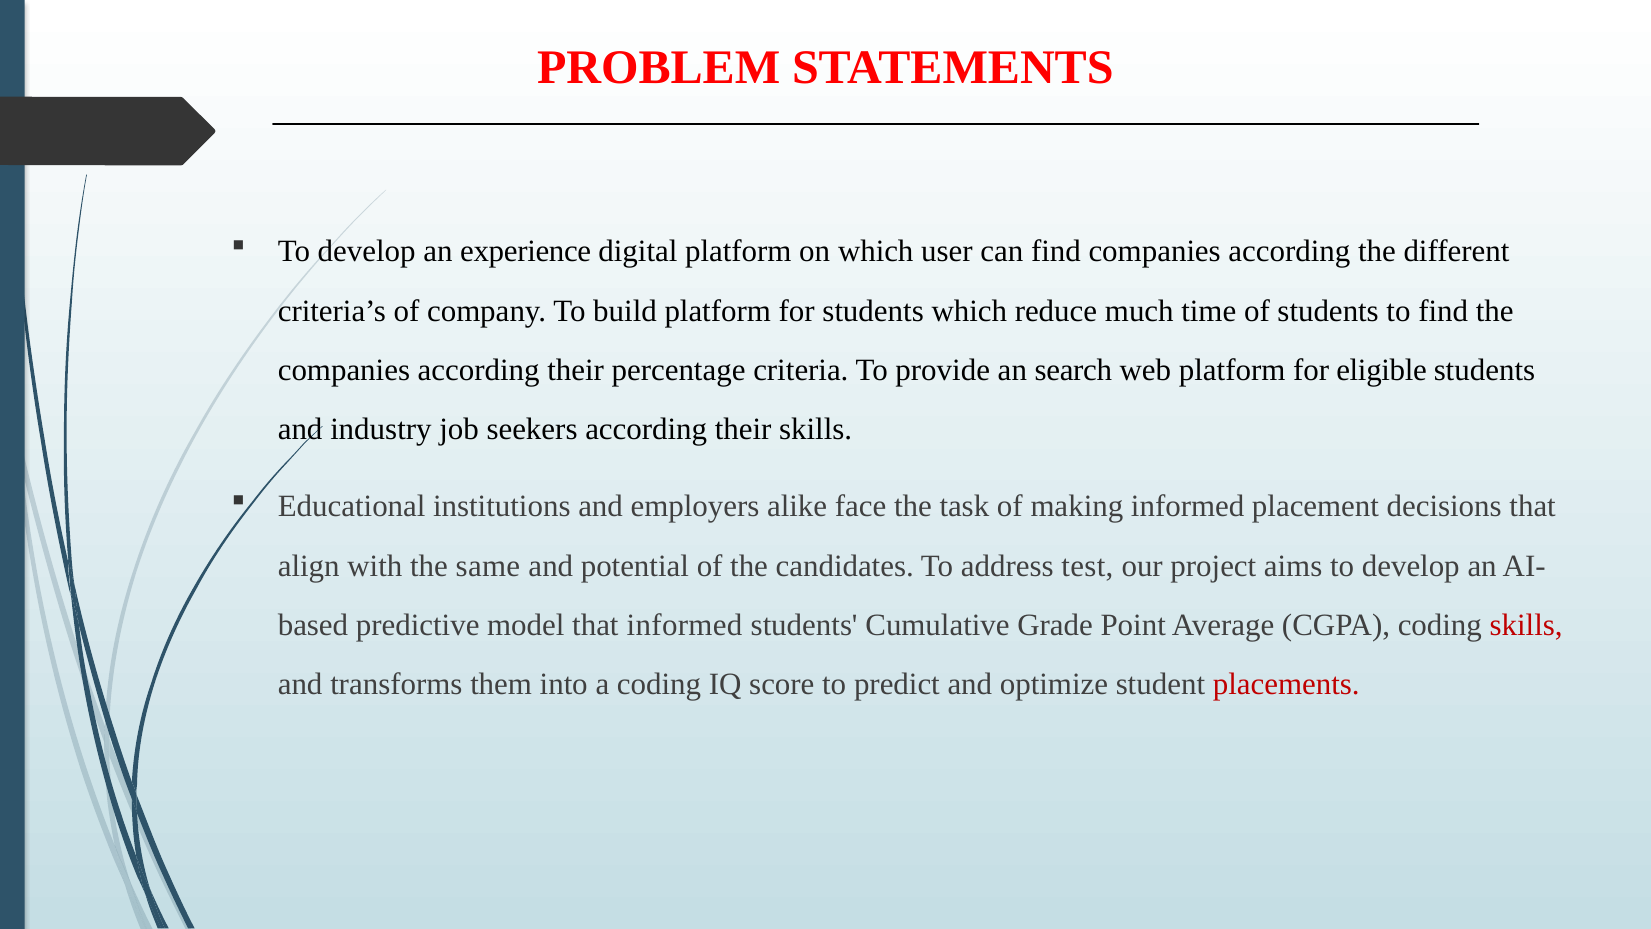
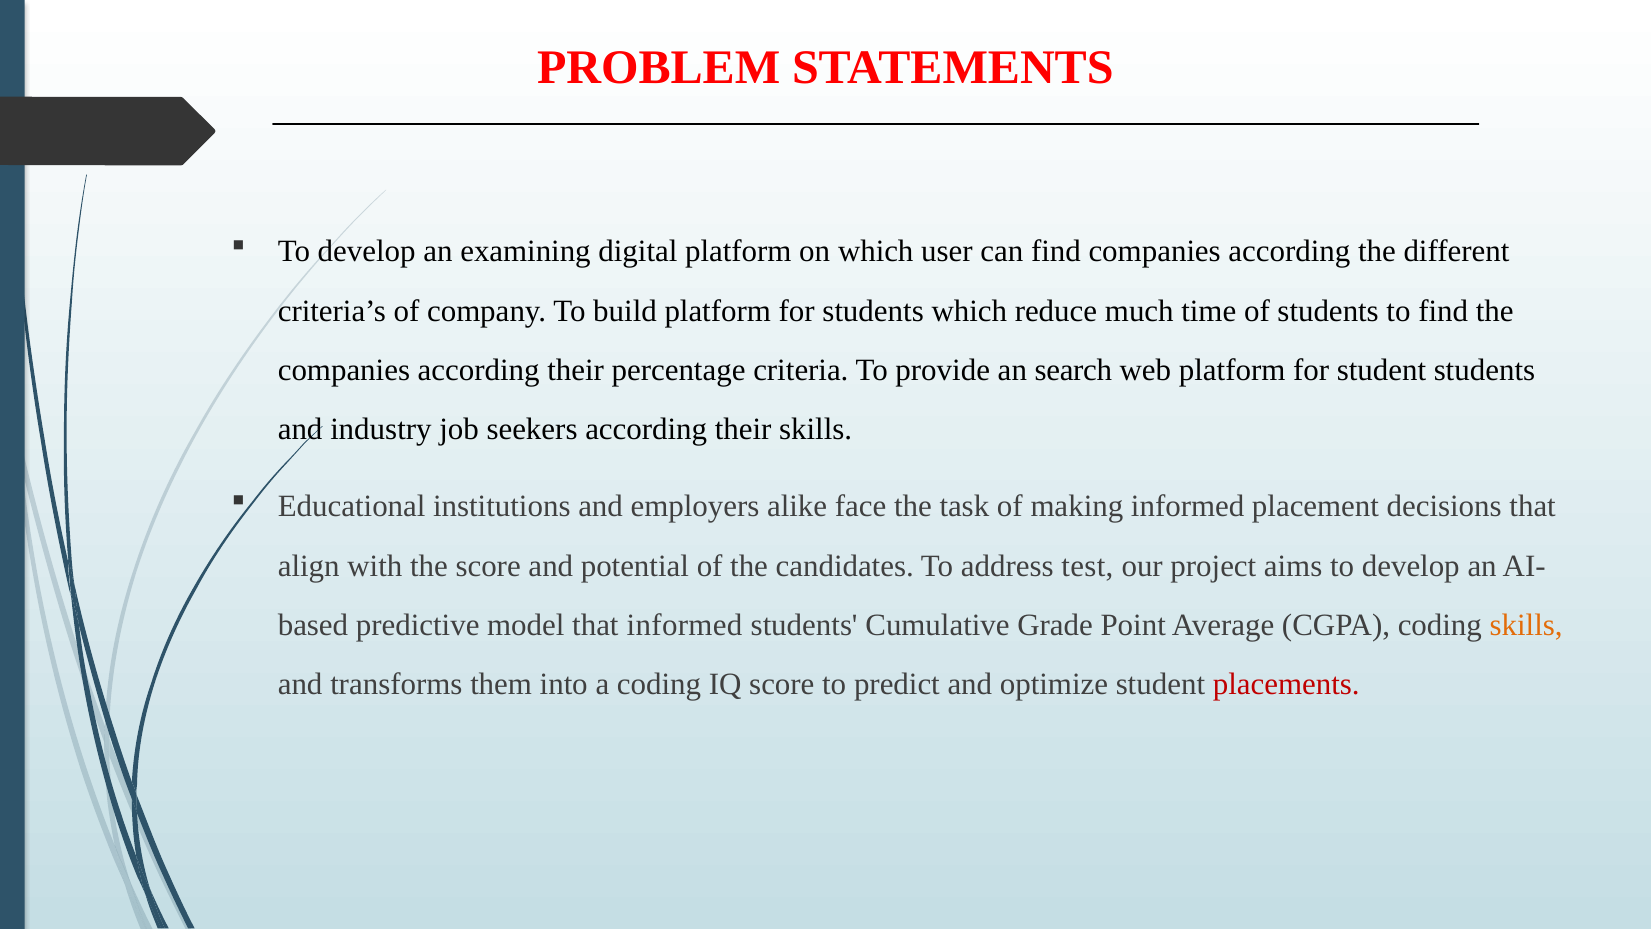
experience: experience -> examining (526, 251)
for eligible: eligible -> student (1381, 370)
the same: same -> score (488, 566)
skills colour: red -> orange (1526, 625)
